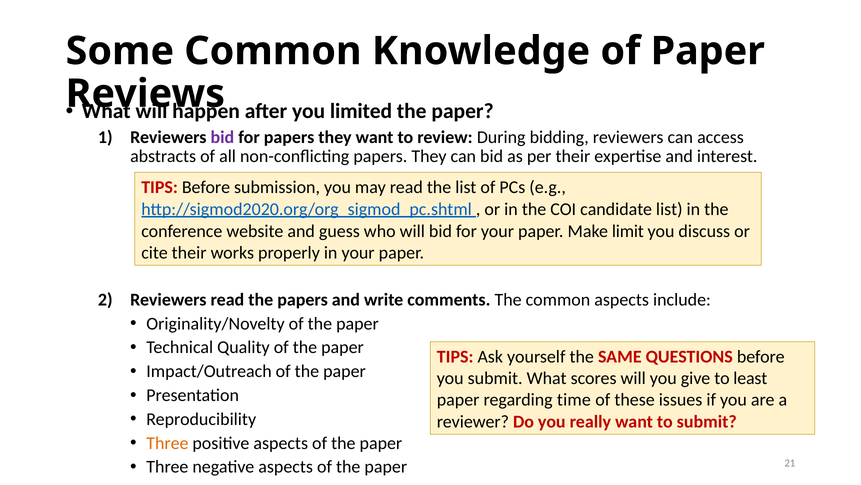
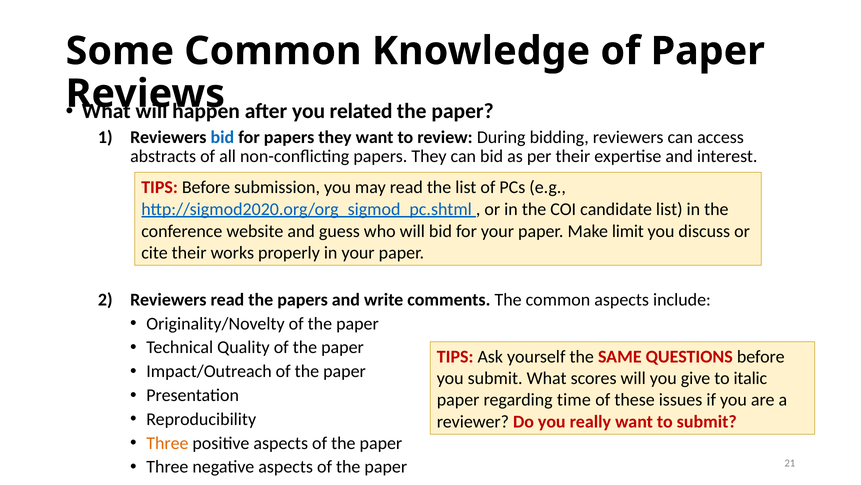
limited: limited -> related (361, 111)
bid colour: purple -> blue (222, 137)
least: least -> italic (750, 378)
